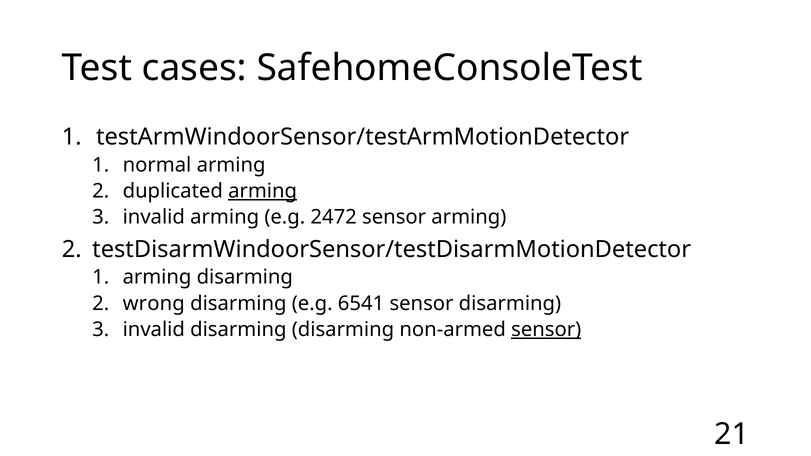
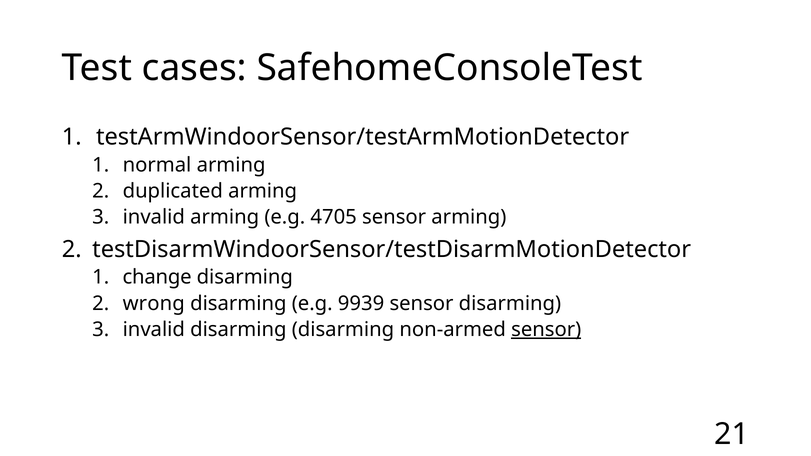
arming underline: present -> none (263, 191)
2472: 2472 -> 4705 (334, 217)
arming: arming -> change (157, 277)
6541: 6541 -> 9939 (361, 303)
